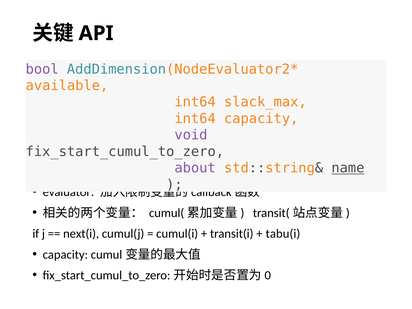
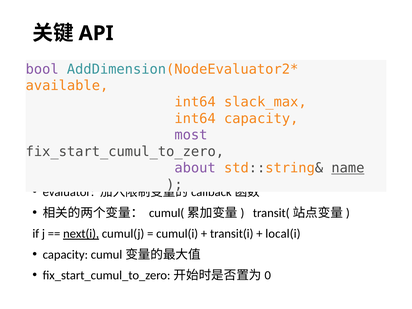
void: void -> most (191, 135)
next(i underline: none -> present (81, 234)
tabu(i: tabu(i -> local(i (283, 234)
